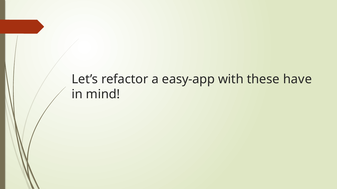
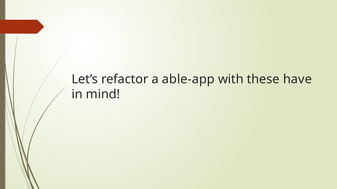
easy-app: easy-app -> able-app (188, 79)
